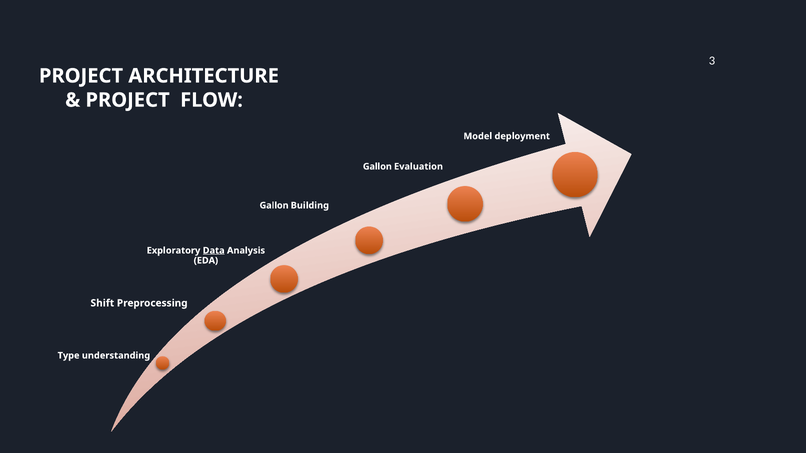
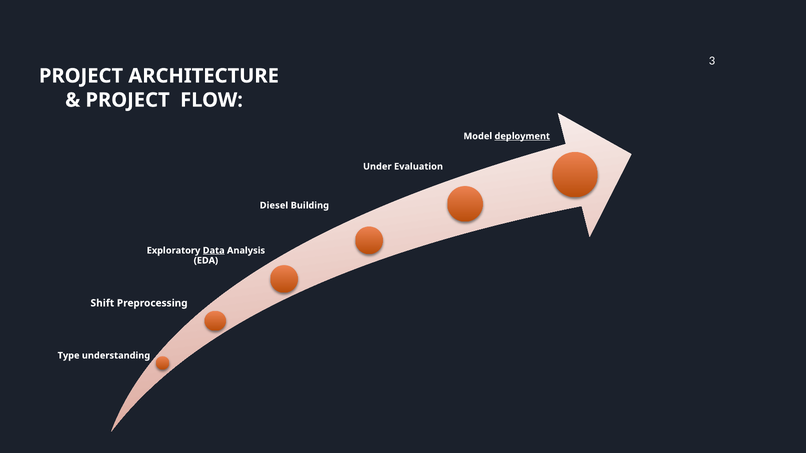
deployment underline: none -> present (522, 136)
Gallon: Gallon -> Under (377, 167)
Gallon: Gallon -> Diesel (274, 206)
